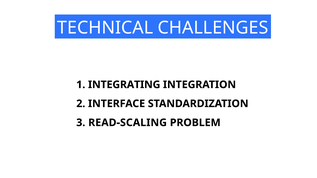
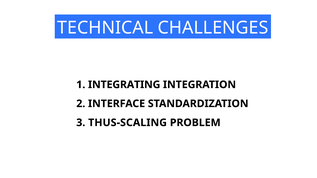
READ-SCALING: READ-SCALING -> THUS-SCALING (128, 123)
